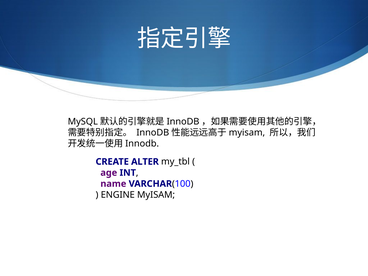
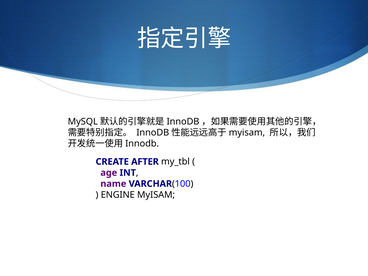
ALTER: ALTER -> AFTER (145, 162)
